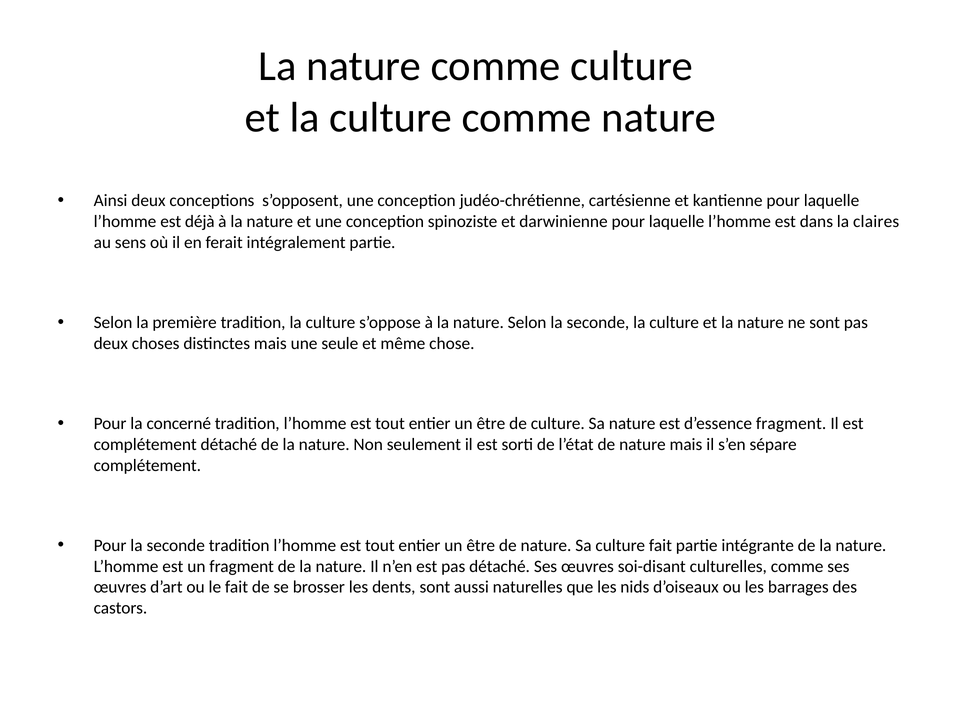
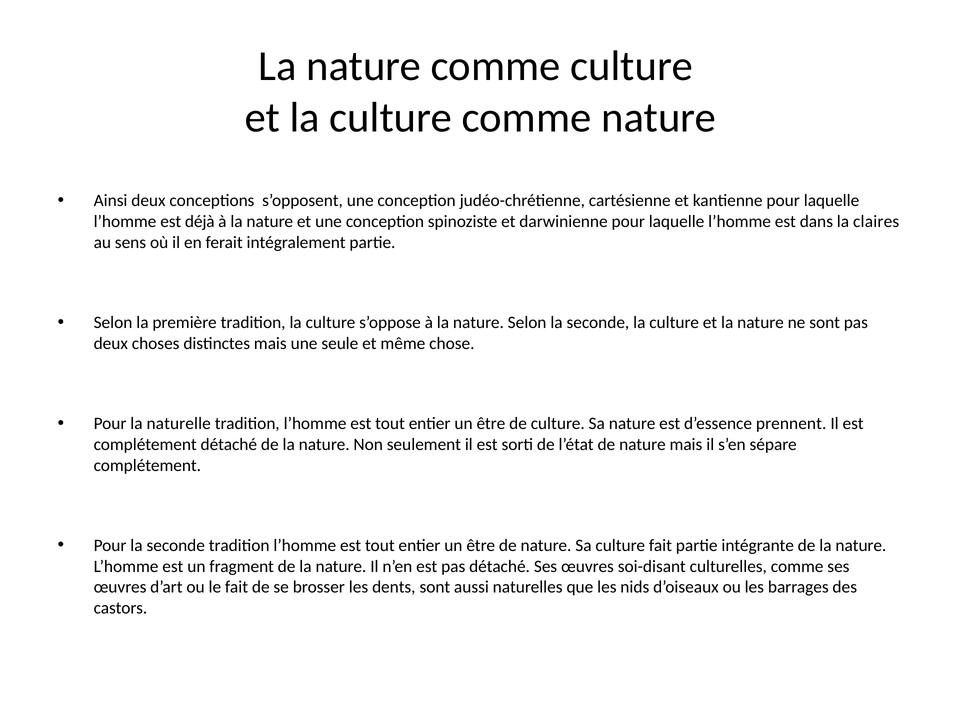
concerné: concerné -> naturelle (179, 424)
d’essence fragment: fragment -> prennent (791, 424)
